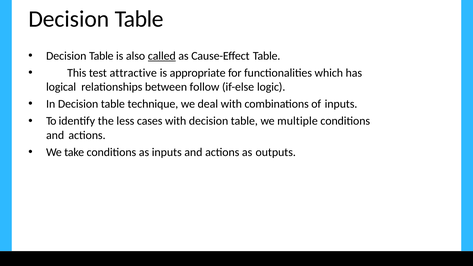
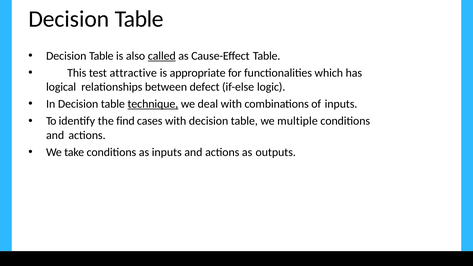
follow: follow -> defect (205, 87)
technique underline: none -> present (153, 104)
less: less -> find (125, 121)
